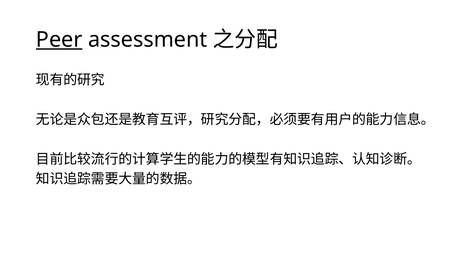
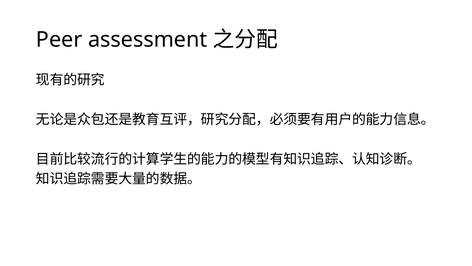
Peer underline: present -> none (59, 40)
